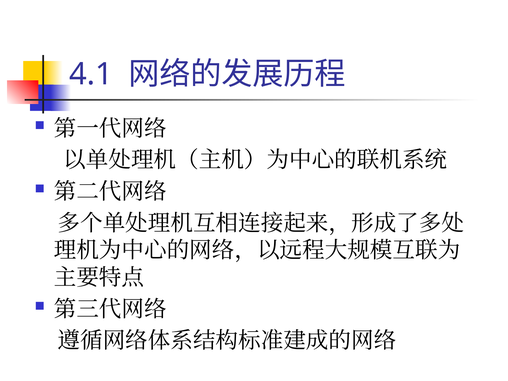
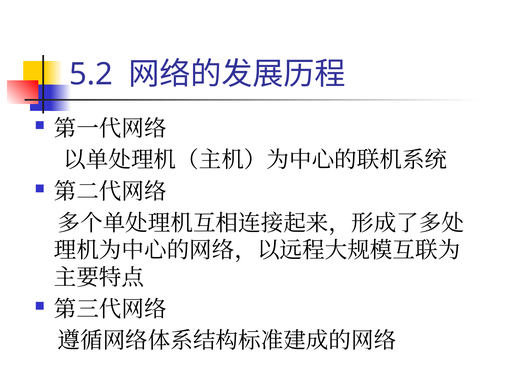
4.1: 4.1 -> 5.2 (91, 74)
